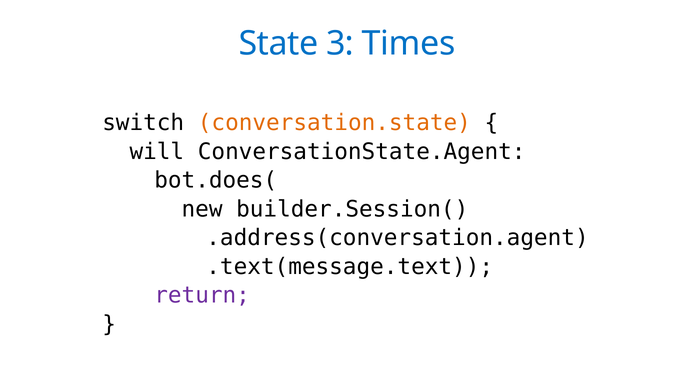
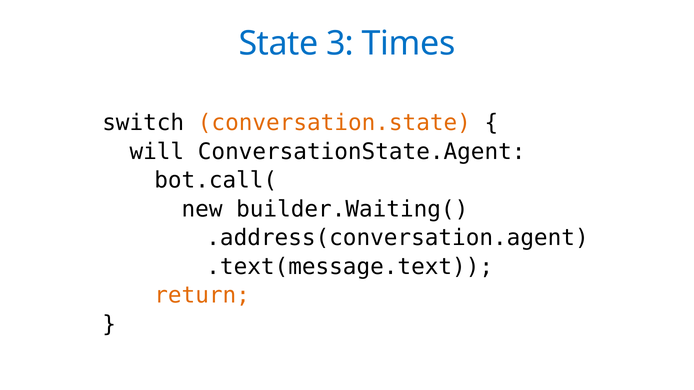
bot.does(: bot.does( -> bot.call( (216, 181)
builder.Session(: builder.Session( -> builder.Waiting( (352, 209)
return colour: purple -> orange (202, 296)
